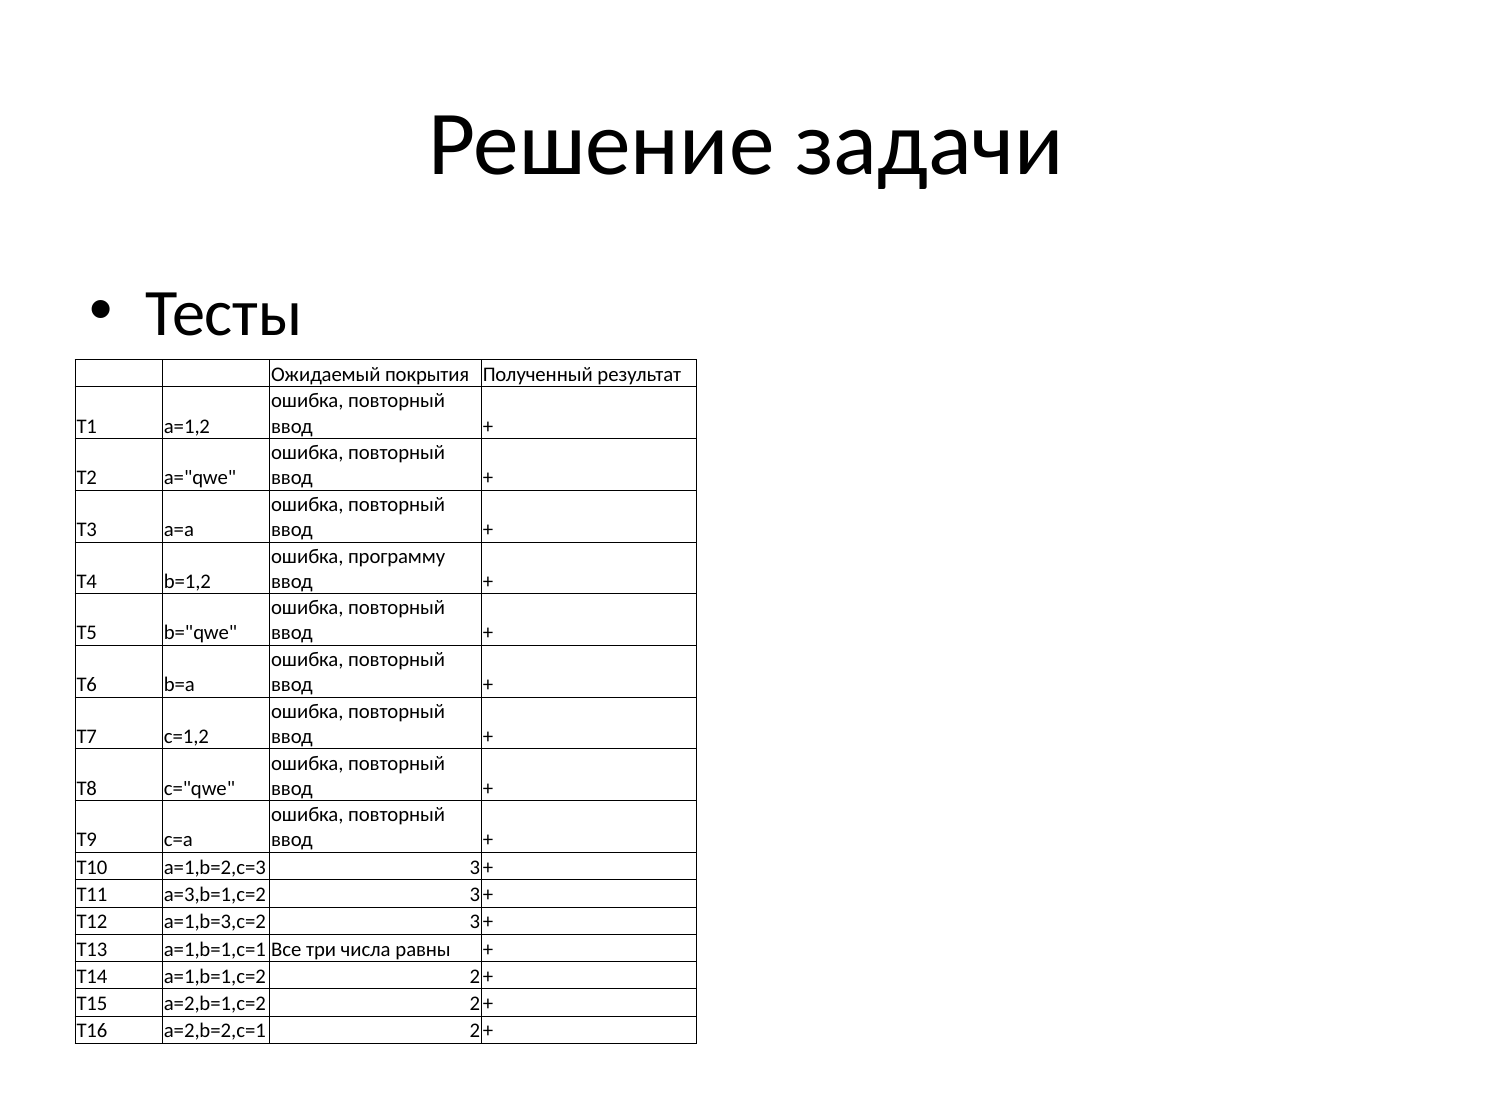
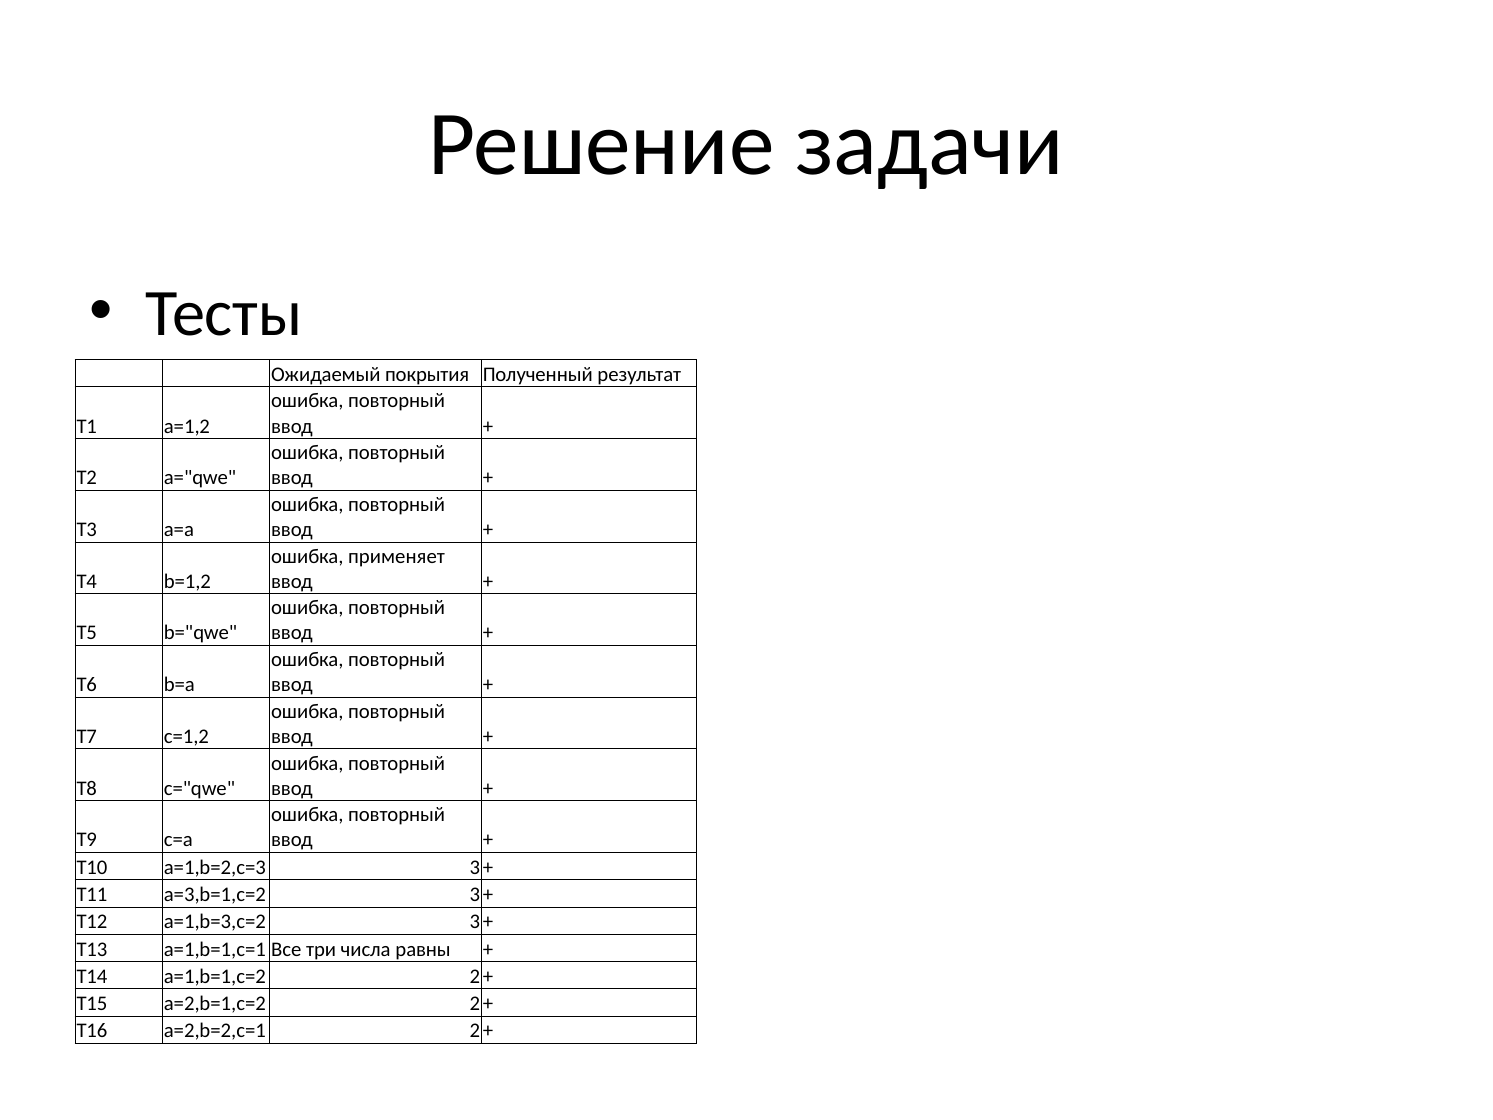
программу: программу -> применяет (397, 556)
